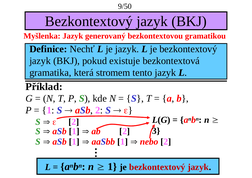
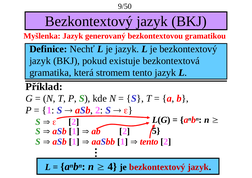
3: 3 -> 5 (156, 131)
nebo: nebo -> tento (149, 142)
1: 1 -> 4 (112, 167)
